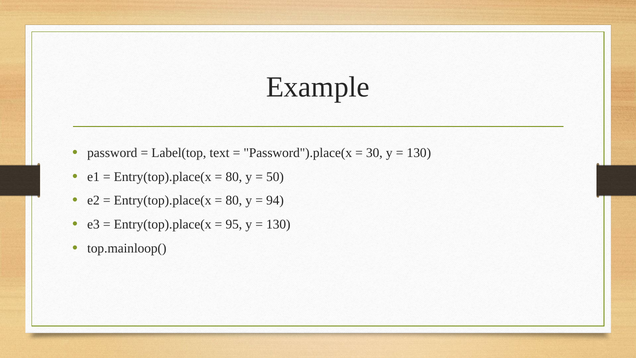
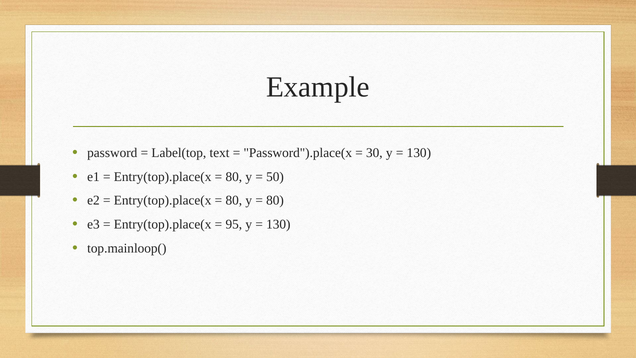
94: 94 -> 80 (275, 200)
